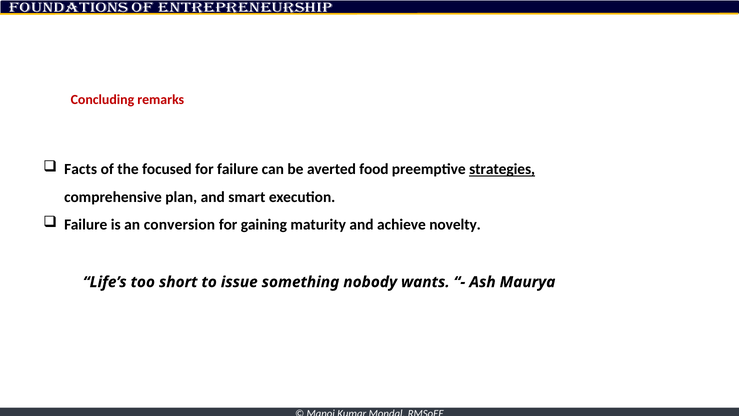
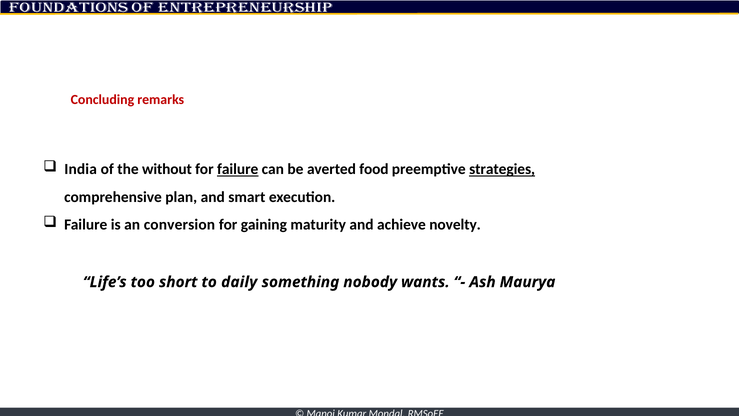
Facts: Facts -> India (81, 169)
focused: focused -> without (167, 169)
failure underline: none -> present (238, 169)
issue: issue -> daily (239, 282)
